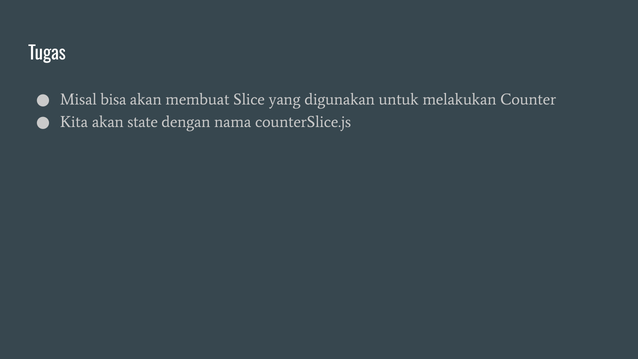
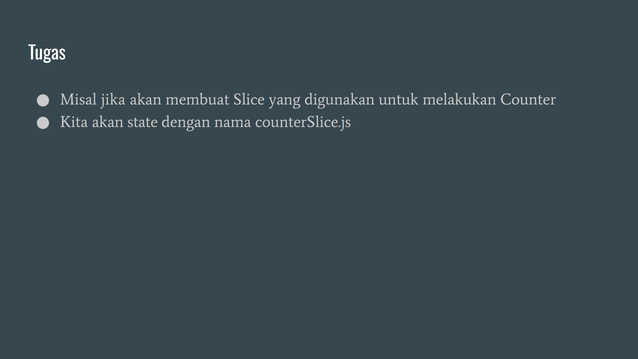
bisa: bisa -> jika (113, 100)
